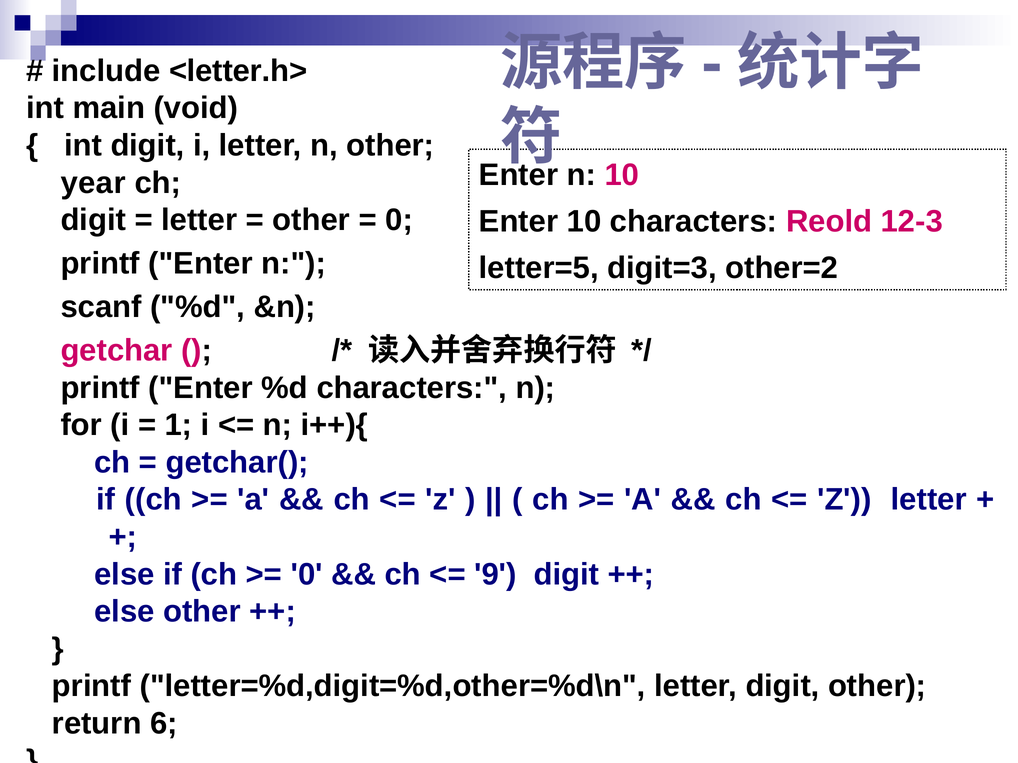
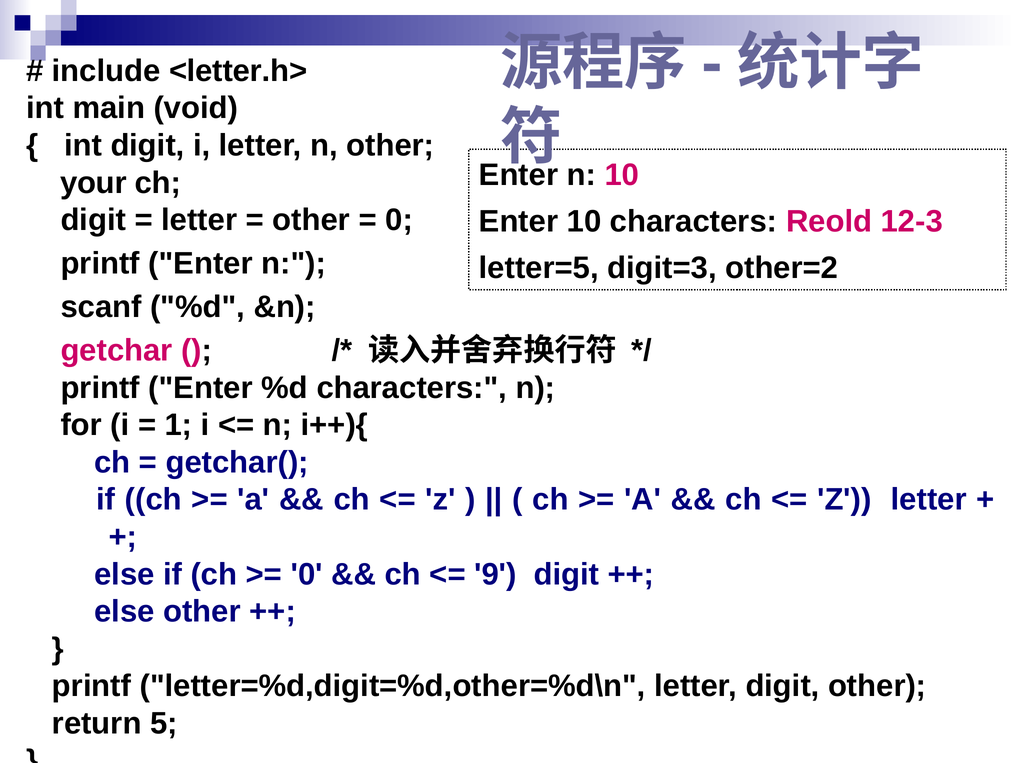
year: year -> your (94, 183)
6: 6 -> 5 (164, 724)
